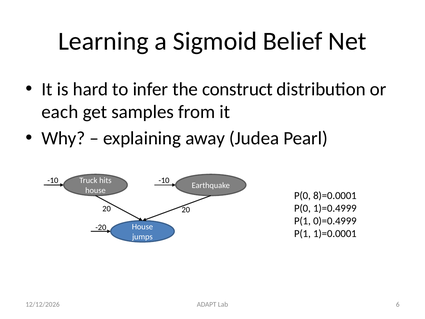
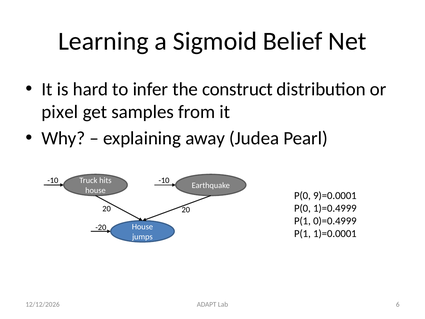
each: each -> pixel (60, 112)
8)=0.0001: 8)=0.0001 -> 9)=0.0001 (335, 195)
